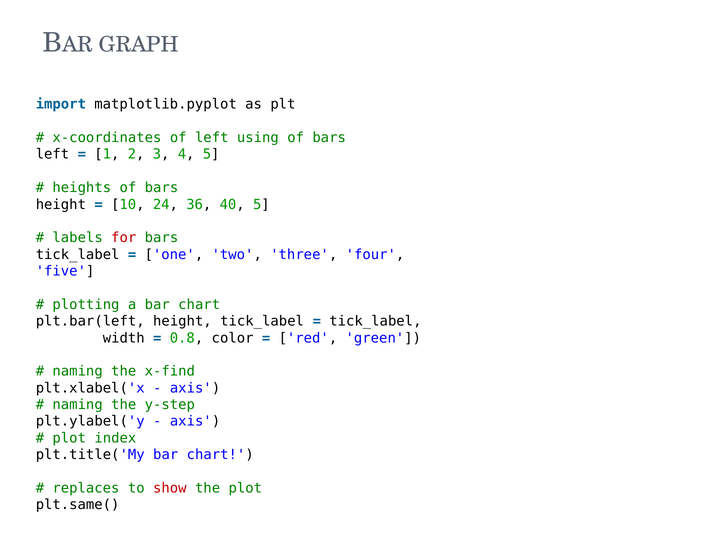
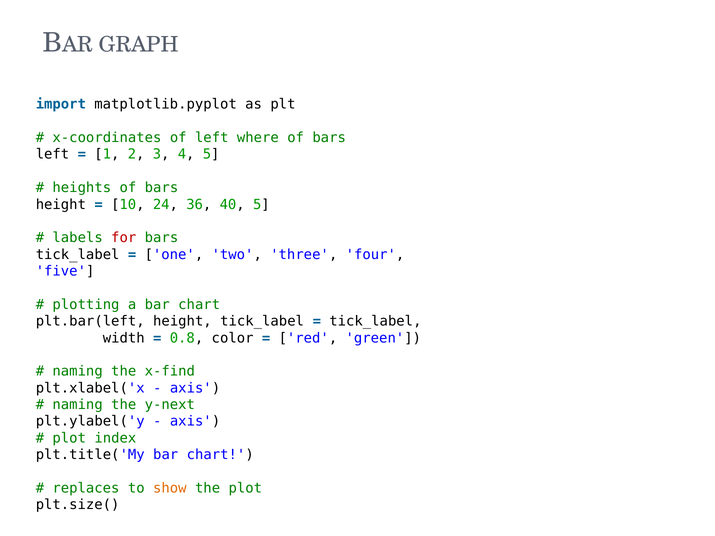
using: using -> where (258, 138)
y-step: y-step -> y-next (170, 405)
show colour: red -> orange (170, 488)
plt.same(: plt.same( -> plt.size( (78, 505)
